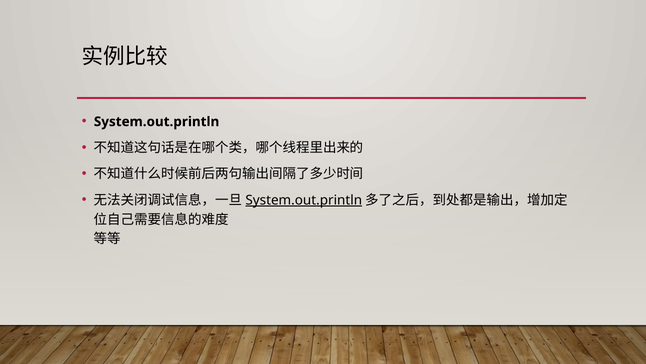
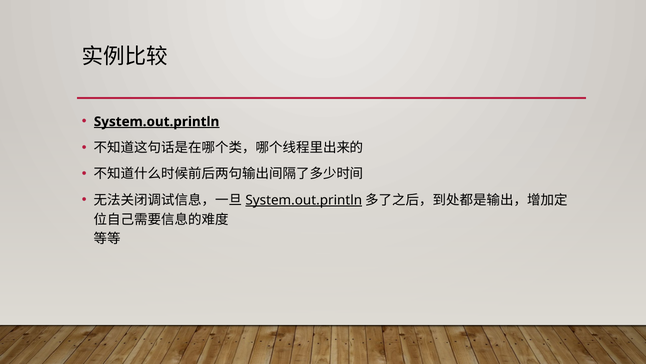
System.out.println underline: none -> present (157, 121)
